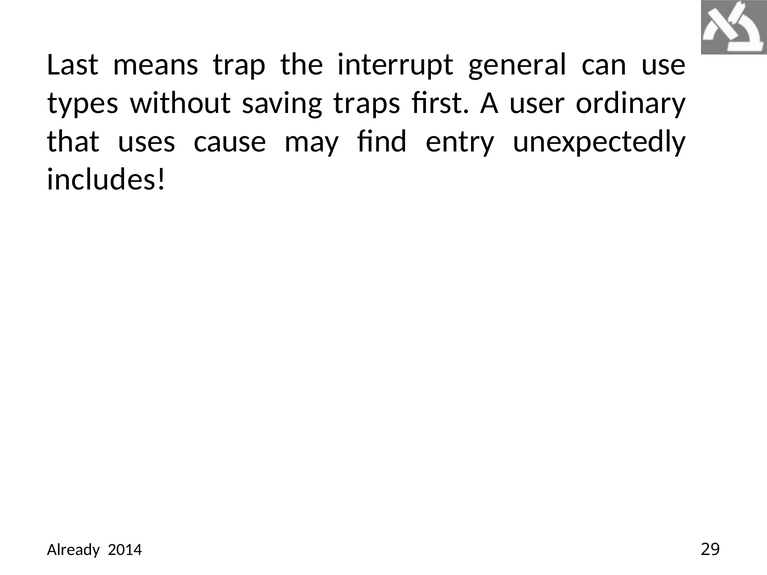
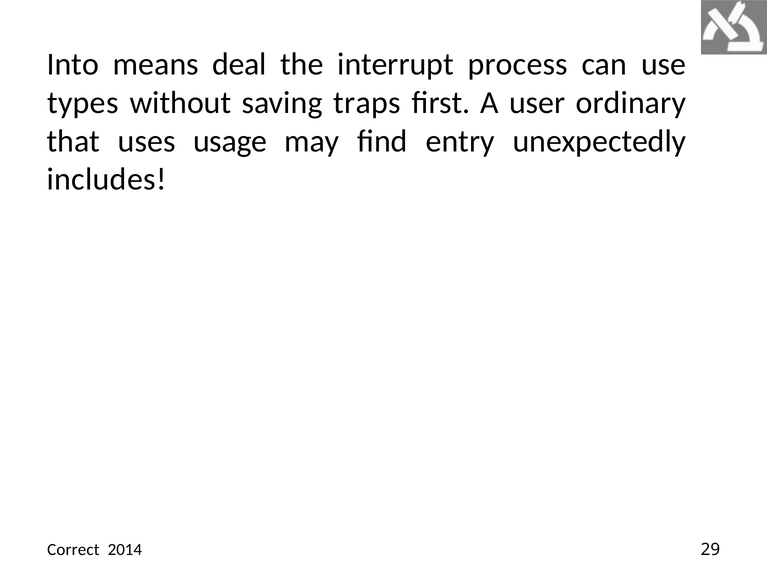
Last: Last -> Into (73, 64)
trap: trap -> deal (240, 64)
general: general -> process (518, 64)
cause: cause -> usage (230, 141)
Already: Already -> Correct (73, 550)
